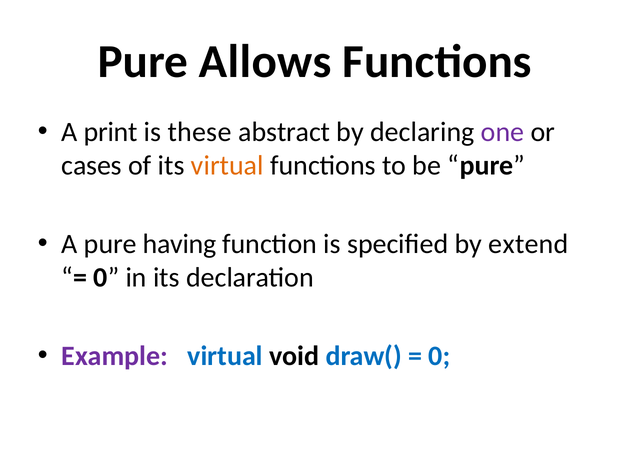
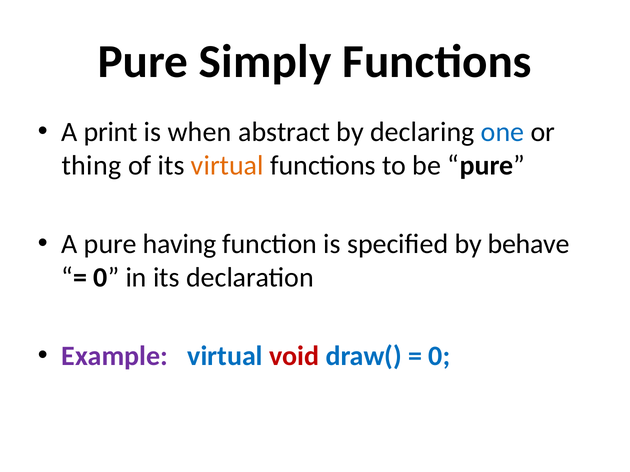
Allows: Allows -> Simply (265, 62)
these: these -> when (200, 132)
one colour: purple -> blue (502, 132)
cases: cases -> thing (91, 166)
extend: extend -> behave (529, 244)
void colour: black -> red (294, 356)
